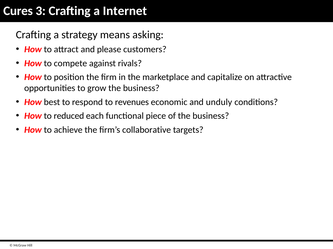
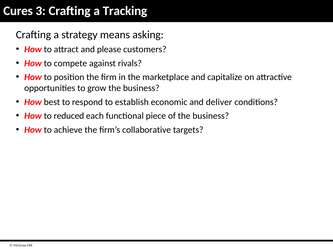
Internet: Internet -> Tracking (125, 11)
revenues: revenues -> establish (132, 102)
unduly: unduly -> deliver (219, 102)
